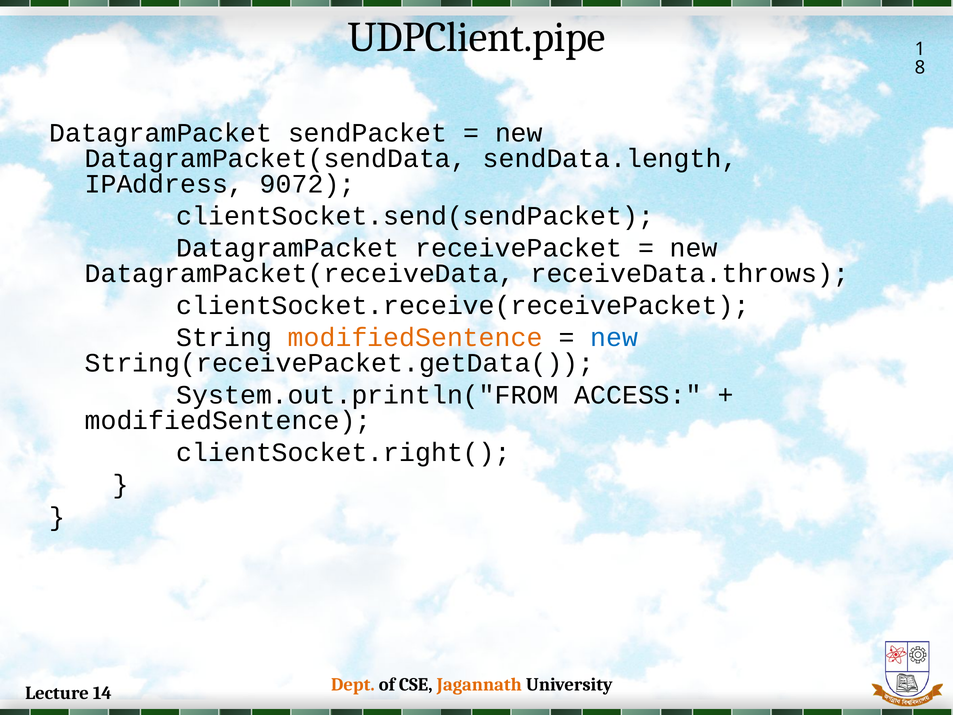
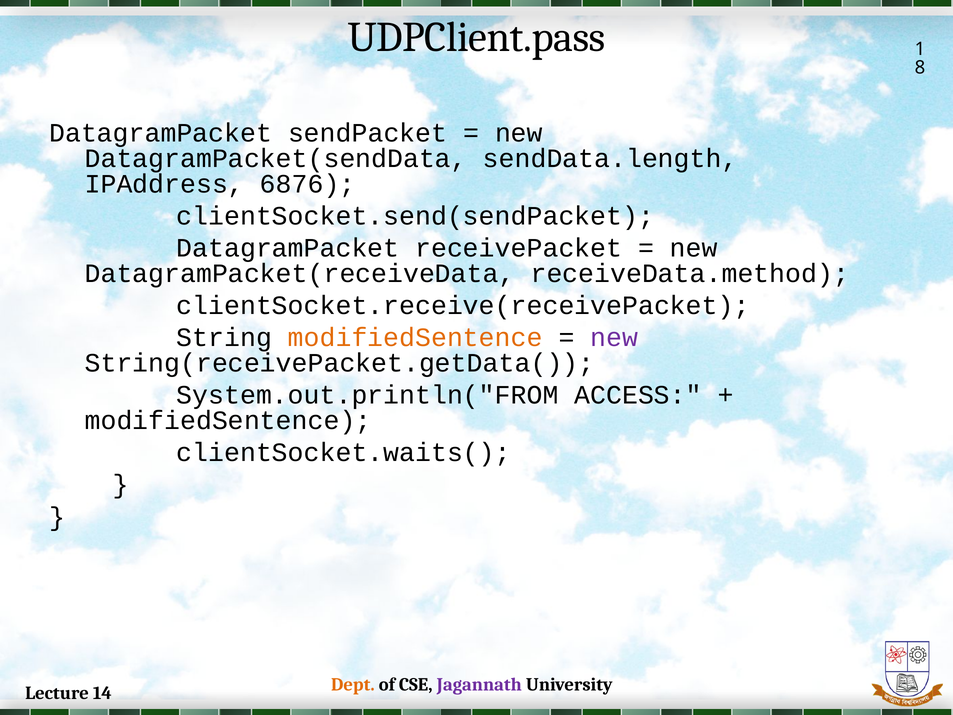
UDPClient.pipe: UDPClient.pipe -> UDPClient.pass (477, 37)
9072: 9072 -> 6876 (308, 184)
receiveData.throws: receiveData.throws -> receiveData.method (690, 273)
new colour: blue -> purple (614, 338)
clientSocket.right(: clientSocket.right( -> clientSocket.waits( (344, 453)
Jagannath colour: orange -> purple (479, 684)
